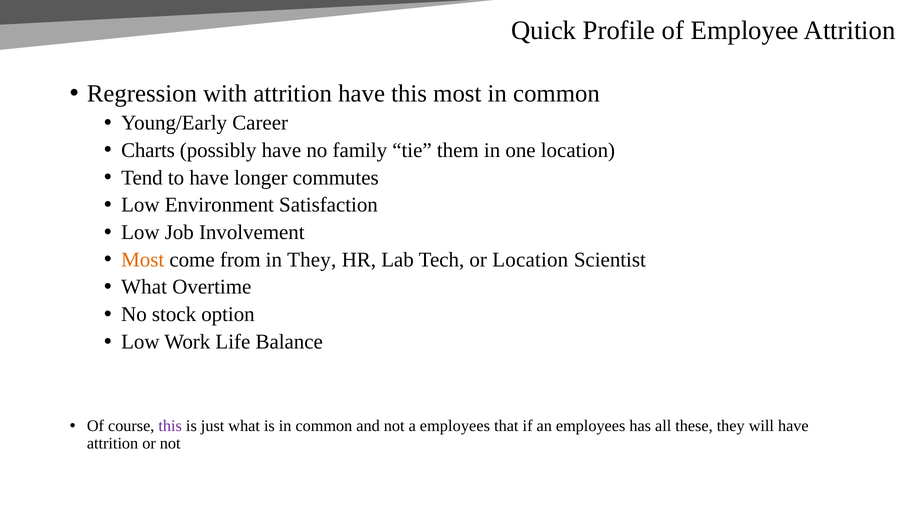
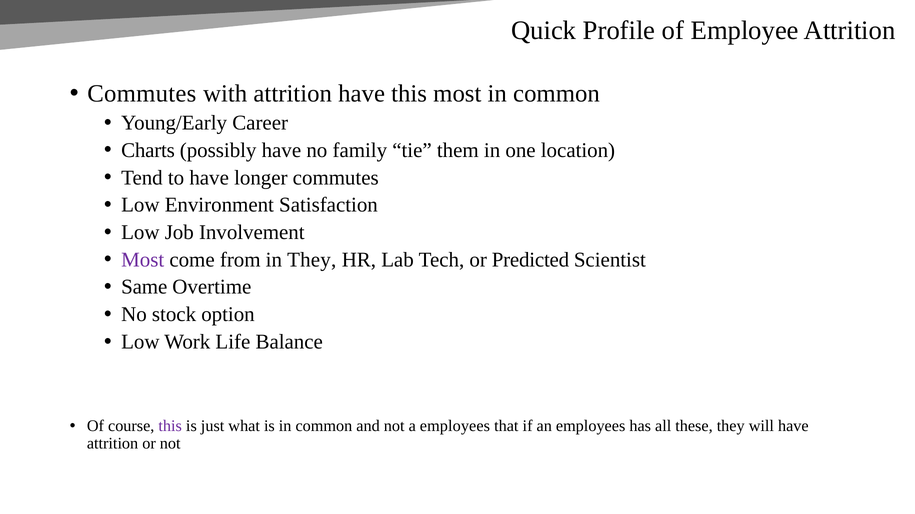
Regression: Regression -> Commutes (142, 94)
Most colour: orange -> purple (143, 260)
or Location: Location -> Predicted (530, 260)
What: What -> Same (144, 287)
